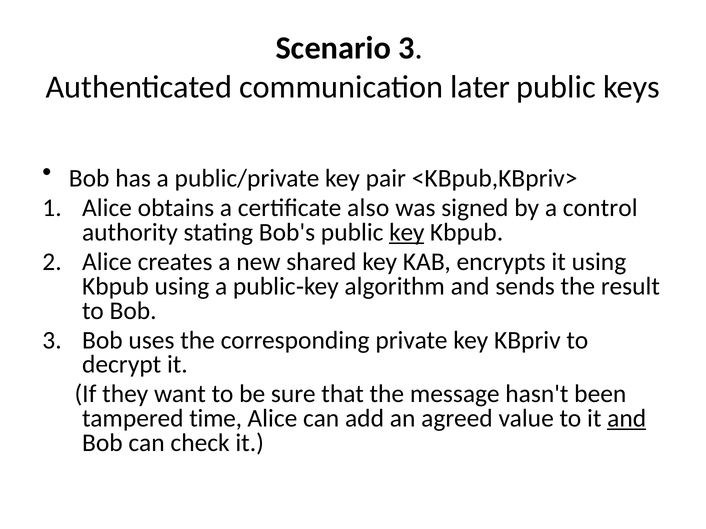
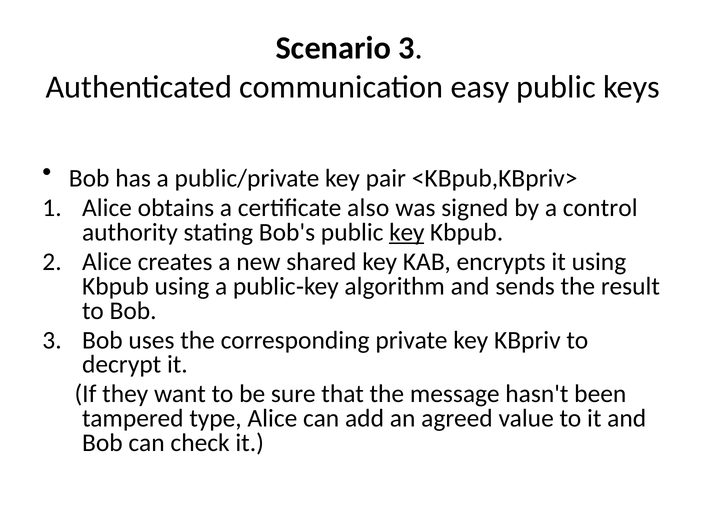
later: later -> easy (480, 87)
time: time -> type (216, 419)
and underline: present -> none (627, 419)
